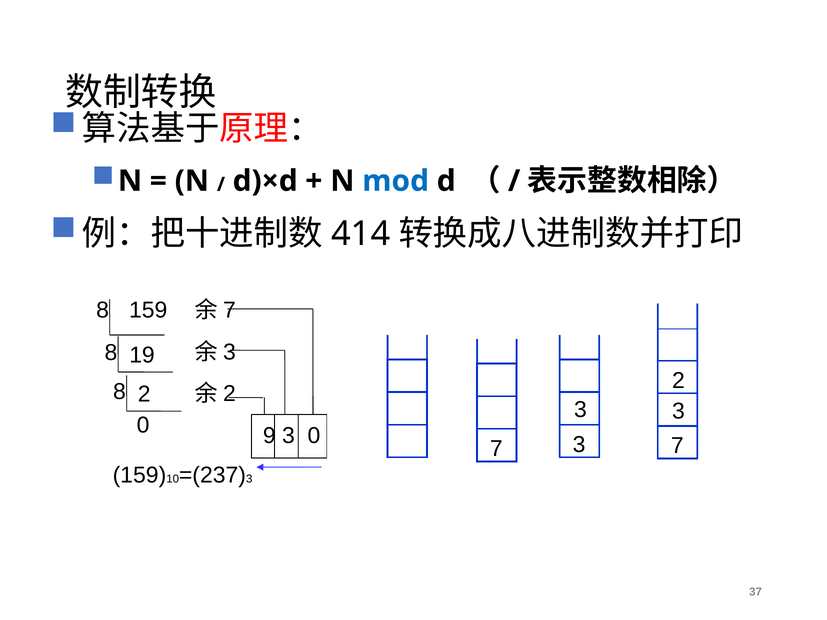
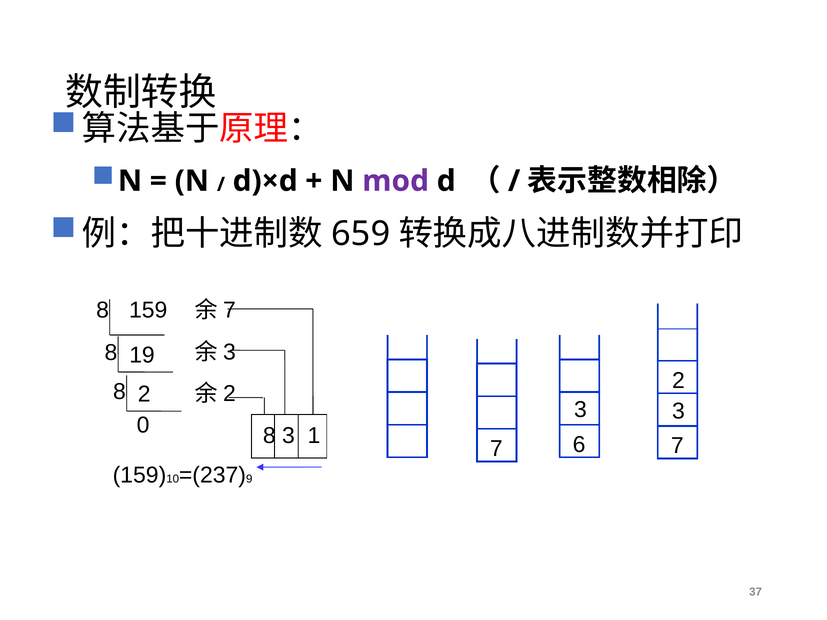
mod colour: blue -> purple (396, 181)
414: 414 -> 659 (361, 234)
0 9: 9 -> 8 (269, 436)
3 0: 0 -> 1 (314, 436)
3: 3 -> 6 (579, 445)
3: 3 -> 9 (249, 479)
